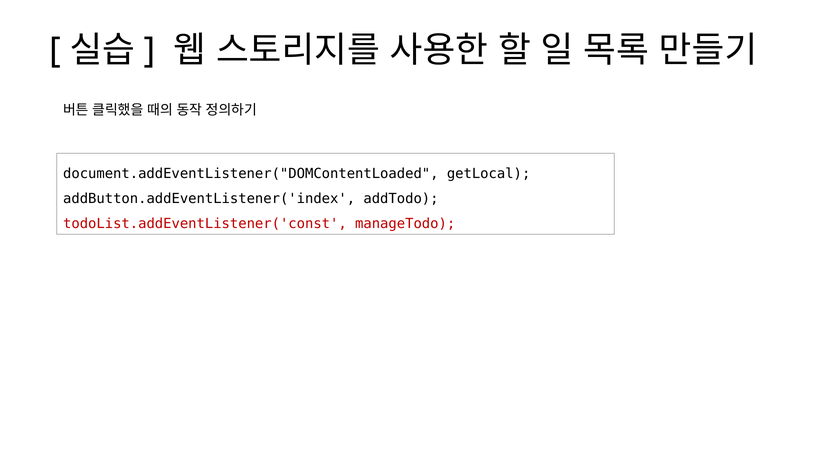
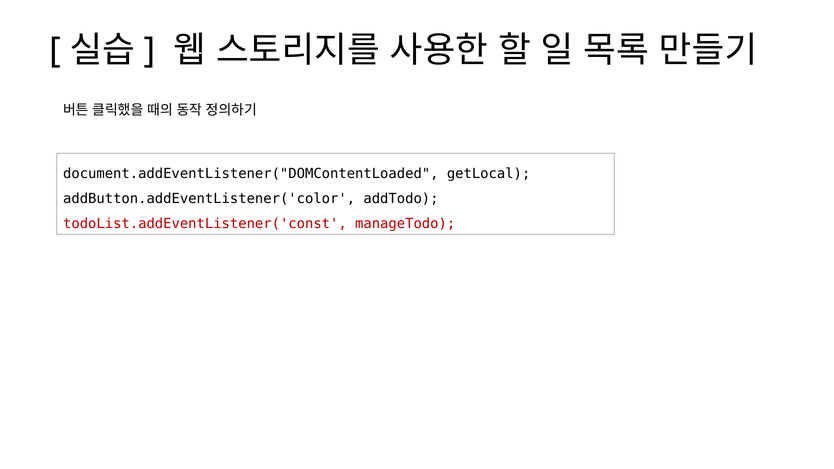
addButton.addEventListener('index: addButton.addEventListener('index -> addButton.addEventListener('color (209, 199)
